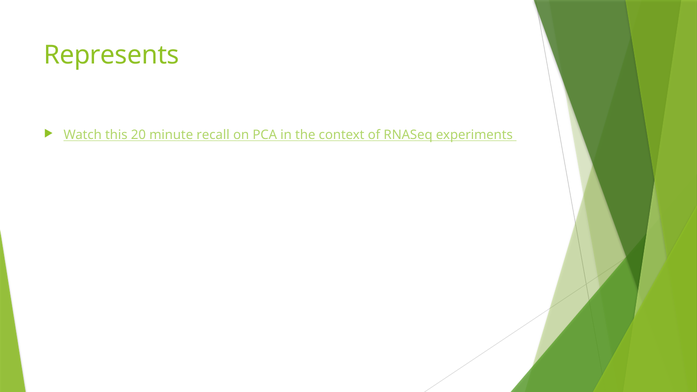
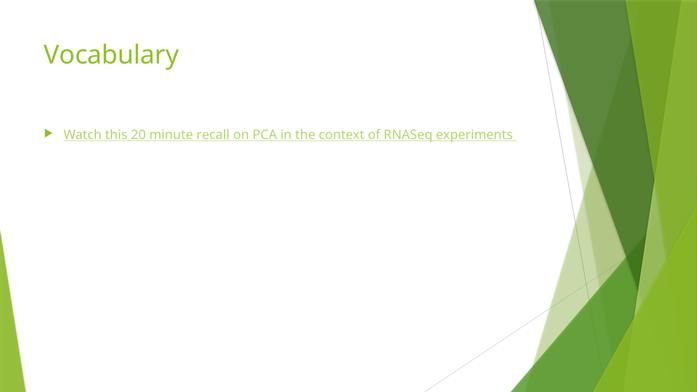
Represents: Represents -> Vocabulary (111, 55)
